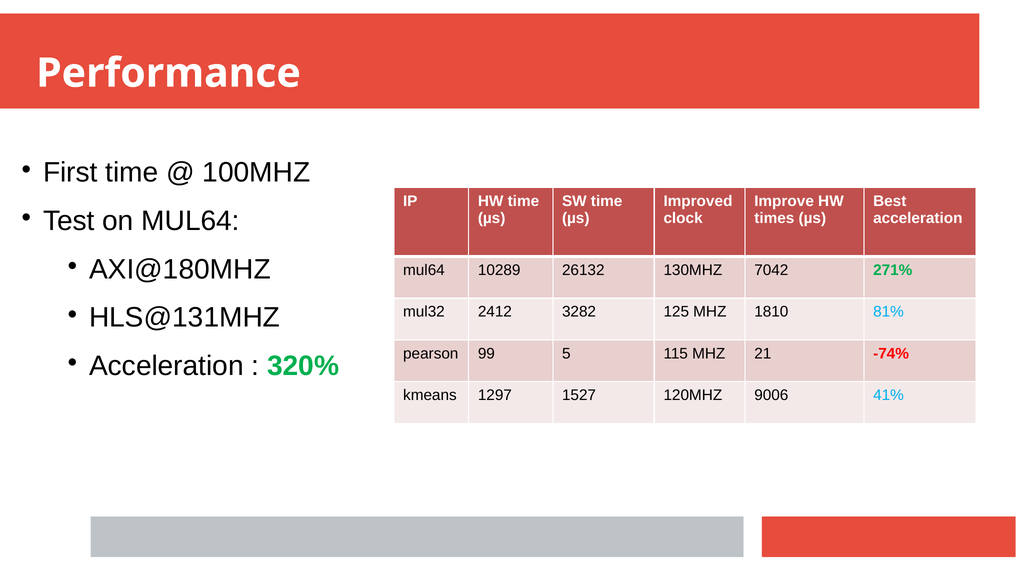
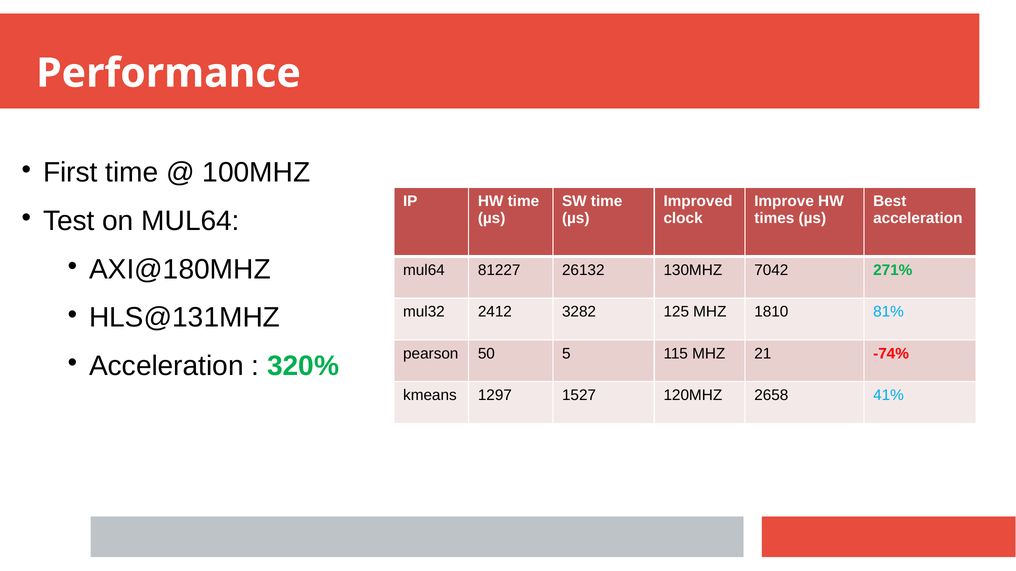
10289: 10289 -> 81227 (499, 270)
99: 99 -> 50 (486, 354)
9006: 9006 -> 2658 (771, 396)
